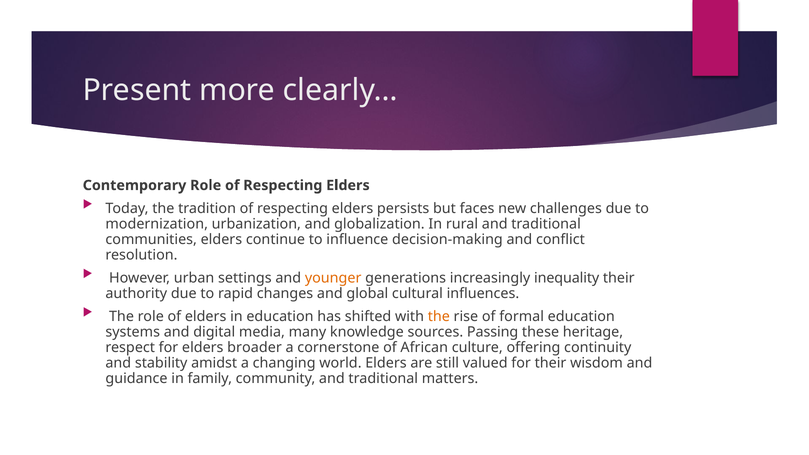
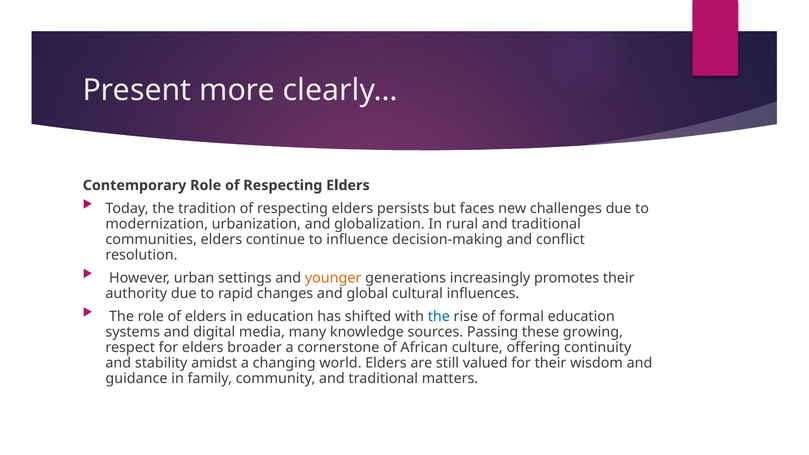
inequality: inequality -> promotes (567, 278)
the colour: orange -> blue (439, 316)
heritage: heritage -> growing (593, 332)
